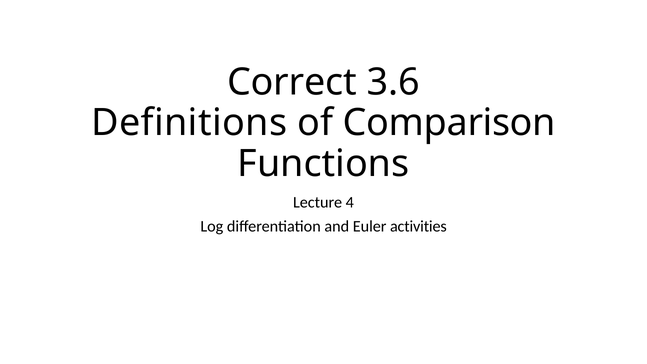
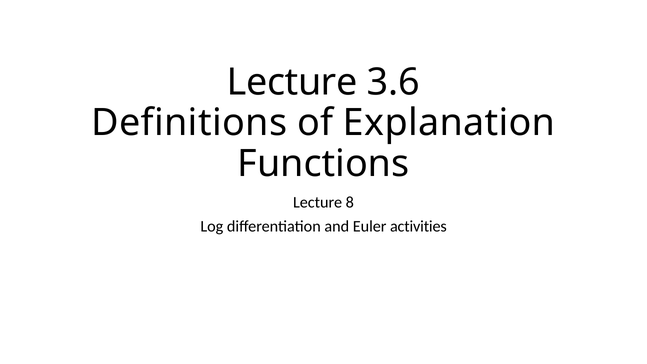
Correct: Correct -> Lecture (292, 82)
Comparison: Comparison -> Explanation (449, 123)
4: 4 -> 8 (350, 202)
